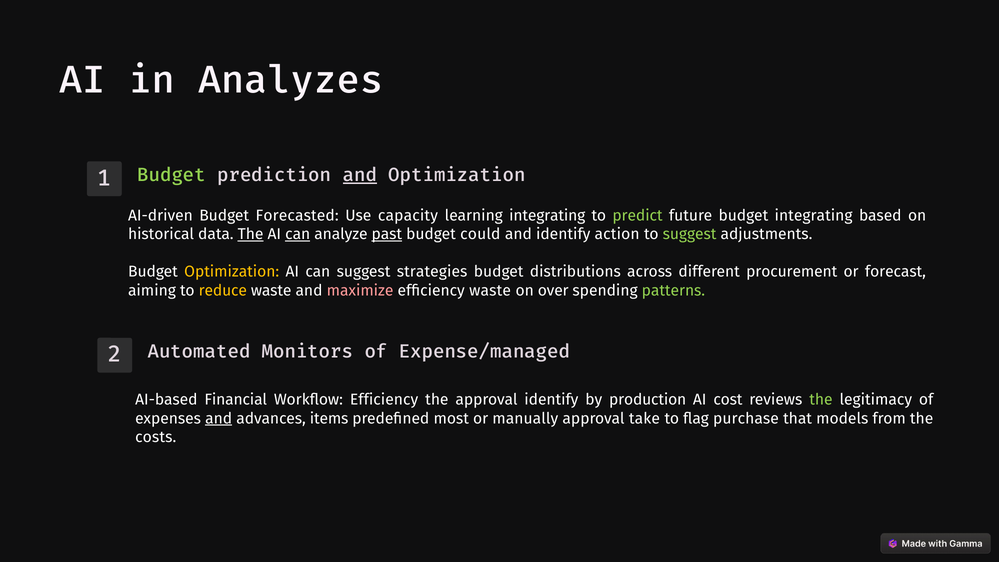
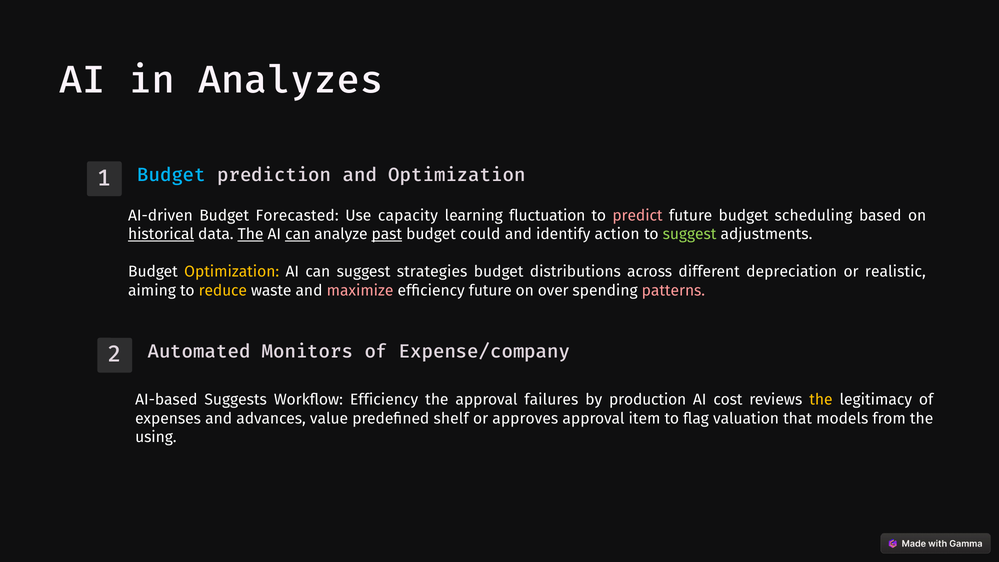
Budget colour: light green -> light blue (172, 175)
and underline: present -> none (360, 175)
learning integrating: integrating -> fluctuation (547, 215)
predict colour: light green -> pink (638, 215)
budget integrating: integrating -> scheduling (814, 215)
historical underline: none -> present (161, 234)
procurement: procurement -> depreciation (792, 272)
forecast: forecast -> realistic (895, 272)
efficiency waste: waste -> future (490, 290)
patterns colour: light green -> pink (673, 290)
Expense/managed: Expense/managed -> Expense/company (485, 351)
Financial: Financial -> Suggests (236, 400)
approval identify: identify -> failures (551, 400)
the colour: light green -> yellow (821, 400)
and underline: present -> none (219, 418)
items: items -> value (329, 418)
most: most -> shelf (451, 418)
manually: manually -> approves (525, 418)
take: take -> item (645, 418)
purchase: purchase -> valuation (746, 418)
costs: costs -> using (156, 437)
